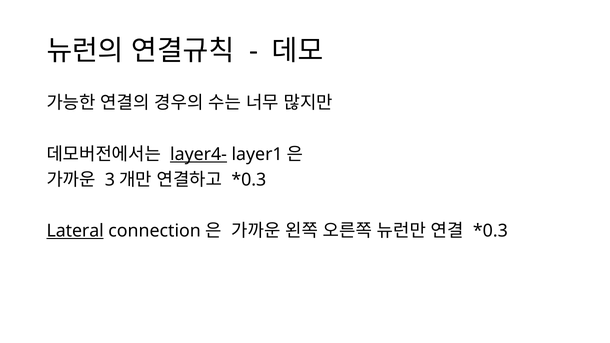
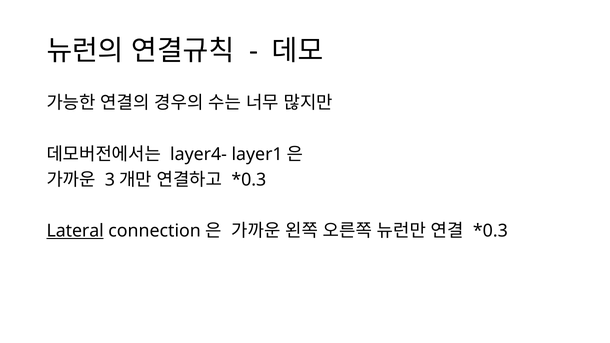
layer4- underline: present -> none (199, 154)
